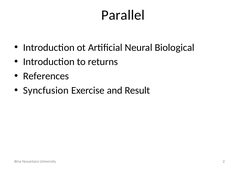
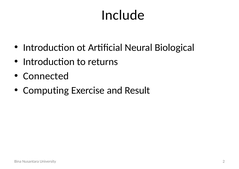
Parallel: Parallel -> Include (123, 15)
References: References -> Connected (46, 76)
Syncfusion: Syncfusion -> Computing (46, 90)
